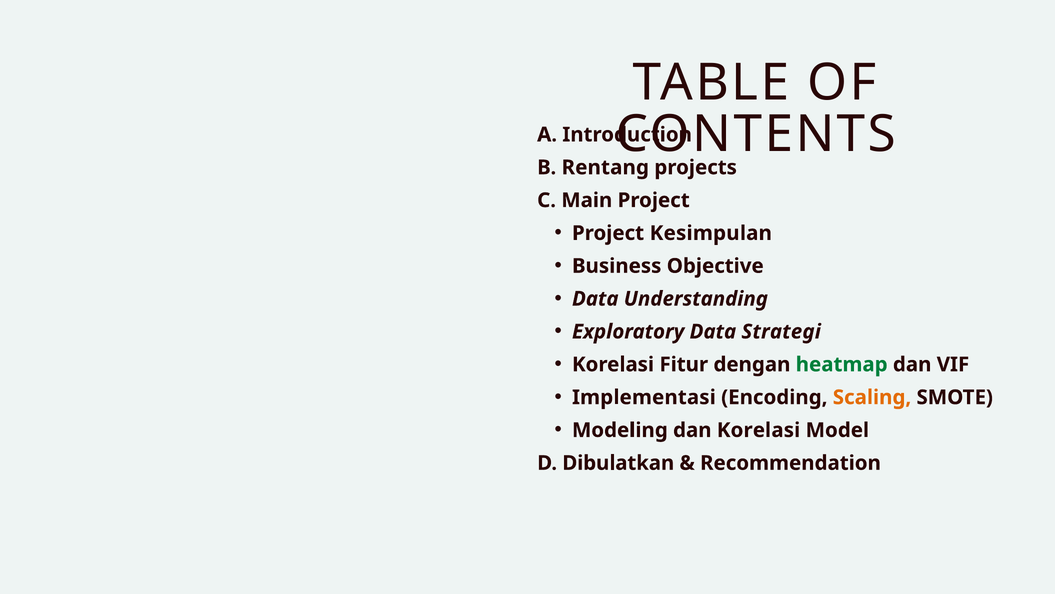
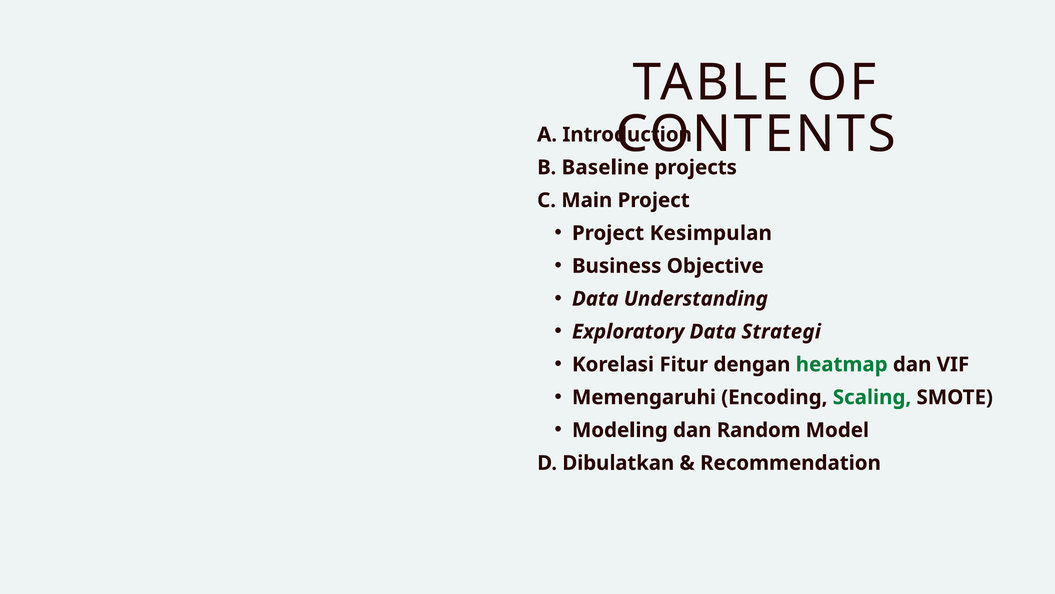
Rentang: Rentang -> Baseline (605, 167)
Implementasi: Implementasi -> Memengaruhi (644, 397)
Scaling colour: orange -> green (872, 397)
dan Korelasi: Korelasi -> Random (759, 430)
